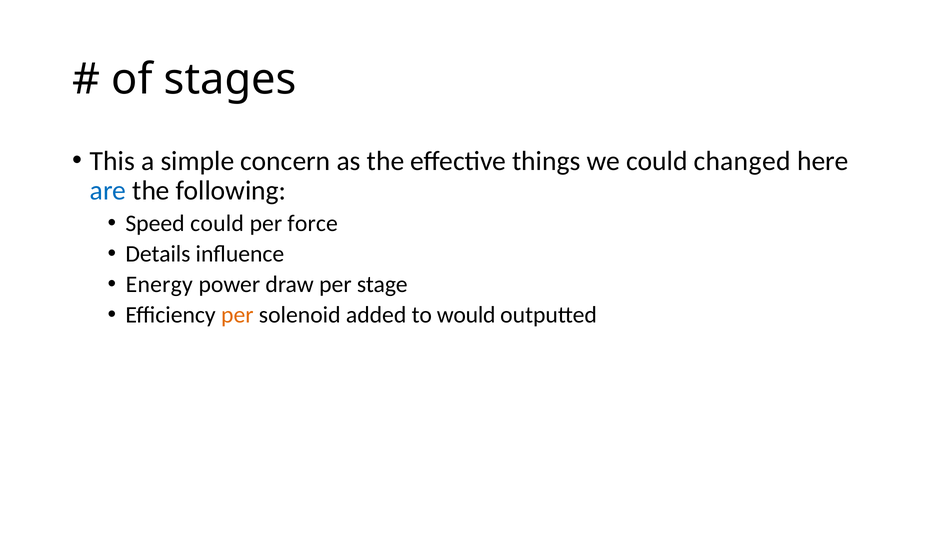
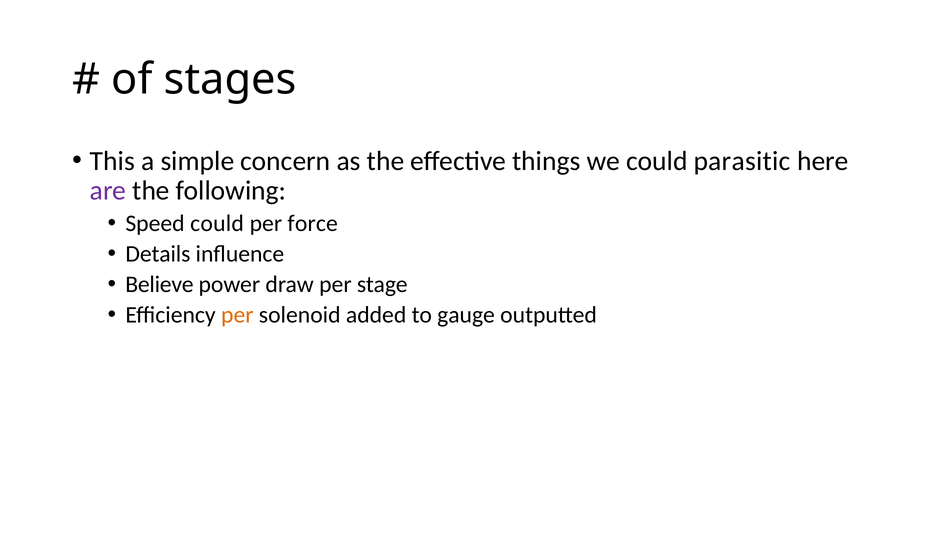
changed: changed -> parasitic (742, 161)
are colour: blue -> purple (108, 191)
Energy: Energy -> Believe (159, 284)
would: would -> gauge (466, 315)
